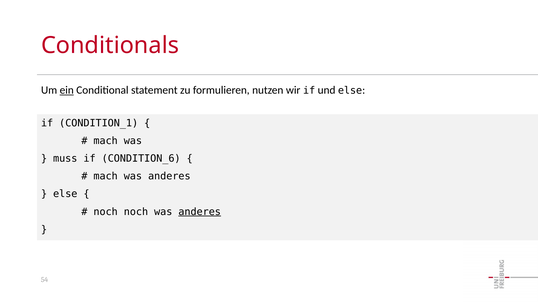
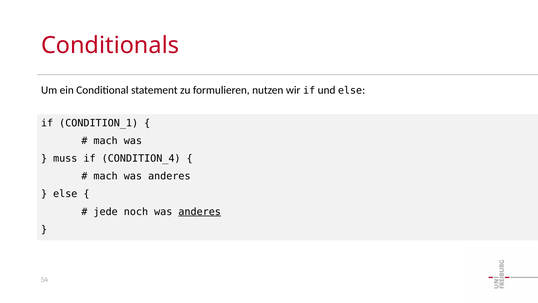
ein underline: present -> none (67, 90)
CONDITION_6: CONDITION_6 -> CONDITION_4 (141, 158)
noch: noch -> jede (106, 211)
